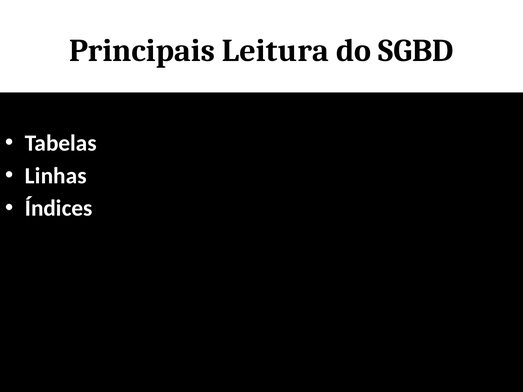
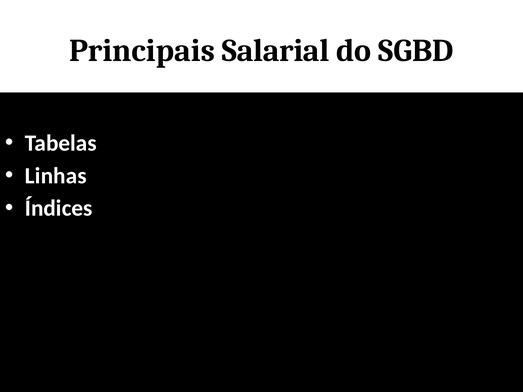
Leitura: Leitura -> Salarial (276, 51)
